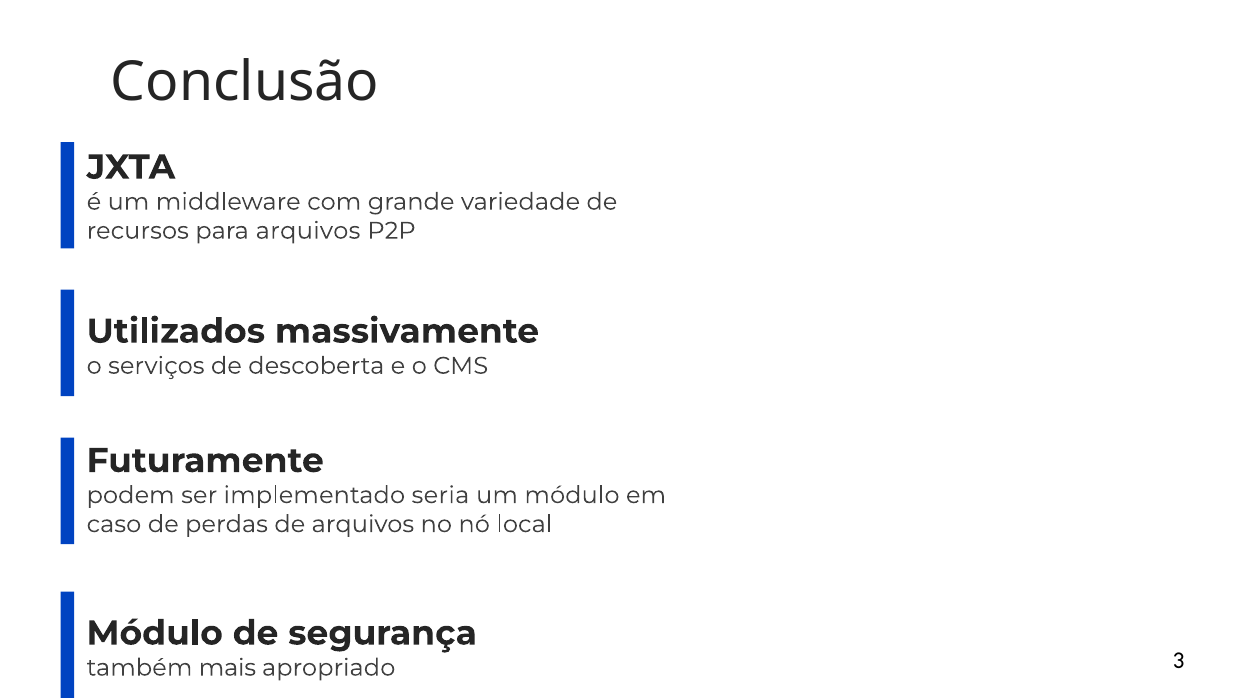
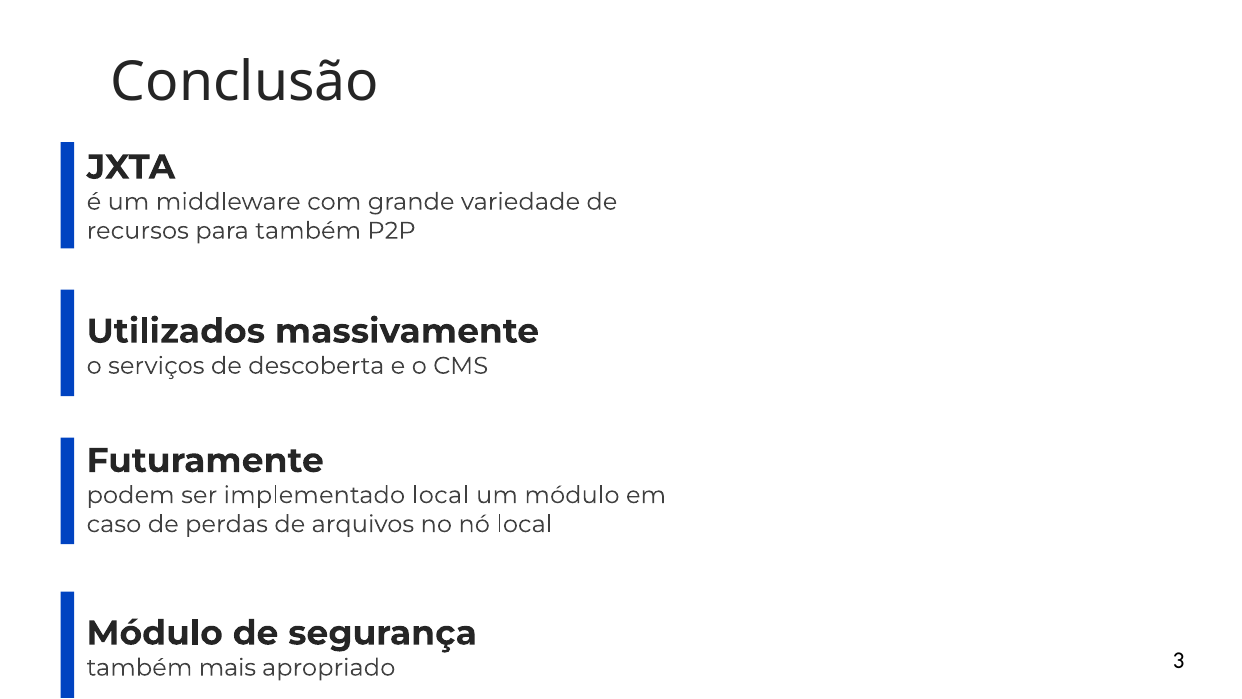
para arquivos: arquivos -> também (308, 231)
implementado seria: seria -> local (440, 495)
